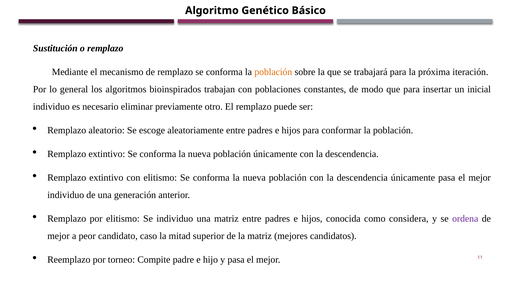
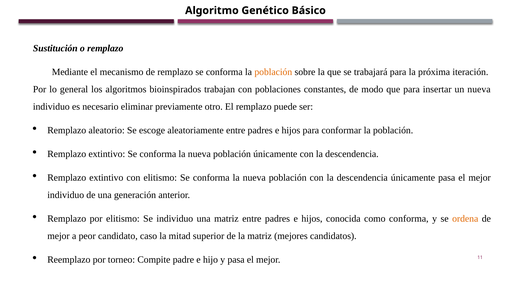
un inicial: inicial -> nueva (479, 89)
como considera: considera -> conforma (409, 218)
ordena colour: purple -> orange (465, 218)
